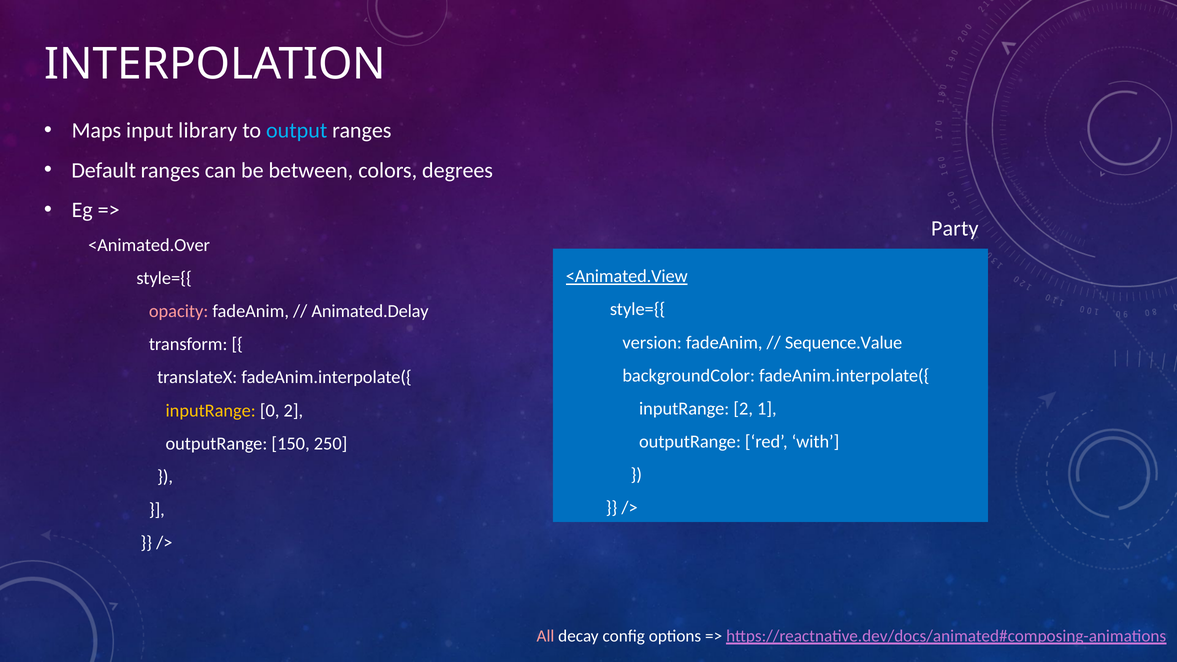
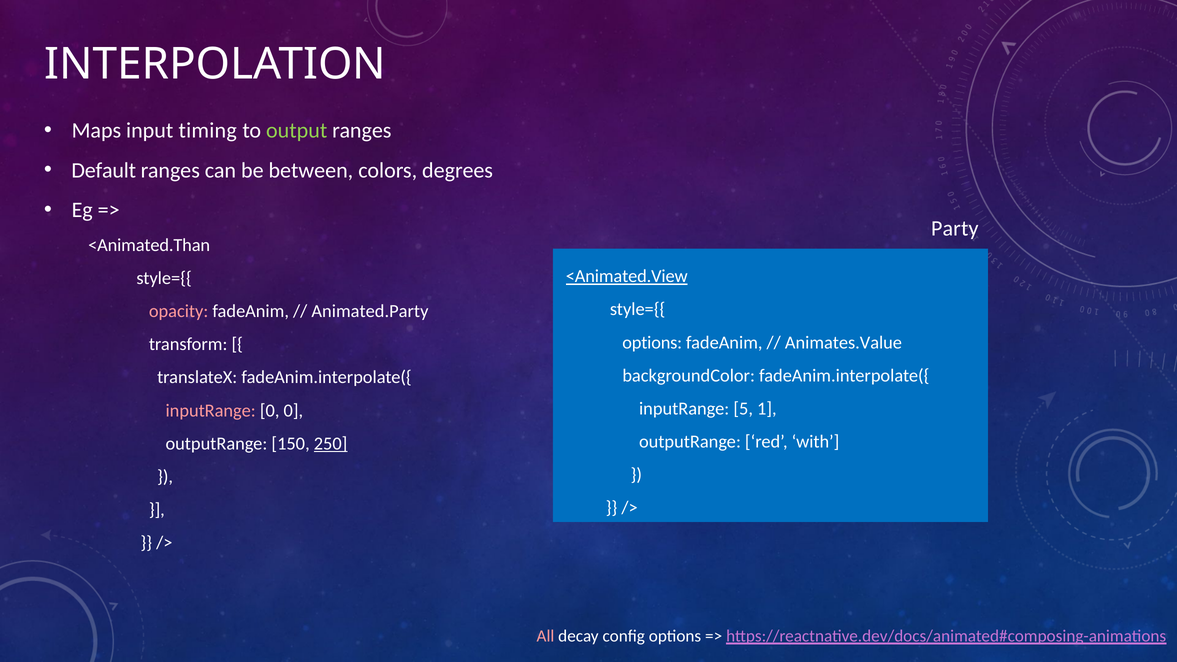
library: library -> timing (208, 131)
output colour: light blue -> light green (297, 131)
<Animated.Over: <Animated.Over -> <Animated.Than (149, 245)
Animated.Delay: Animated.Delay -> Animated.Party (370, 311)
version: version -> options (652, 343)
Sequence.Value: Sequence.Value -> Animates.Value (843, 343)
inputRange 2: 2 -> 5 (743, 409)
inputRange colour: yellow -> pink (211, 411)
0 2: 2 -> 0 (293, 411)
250 underline: none -> present (331, 444)
